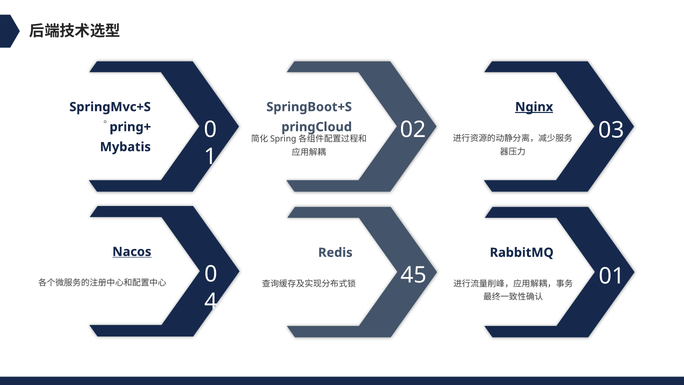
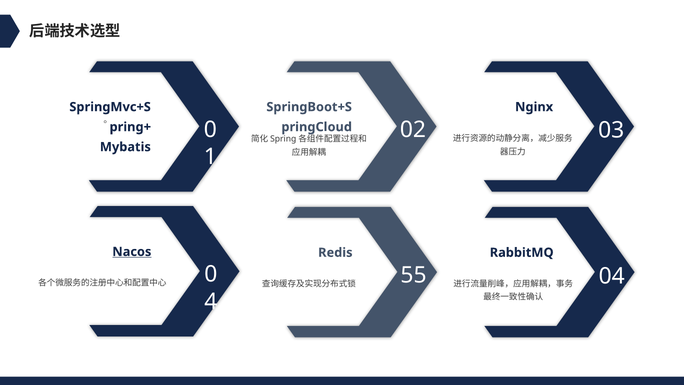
Nginx underline: present -> none (534, 107)
45: 45 -> 55 (414, 275)
01: 01 -> 04 (612, 276)
